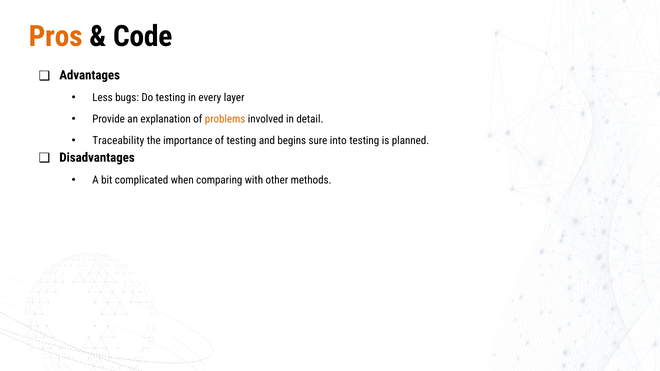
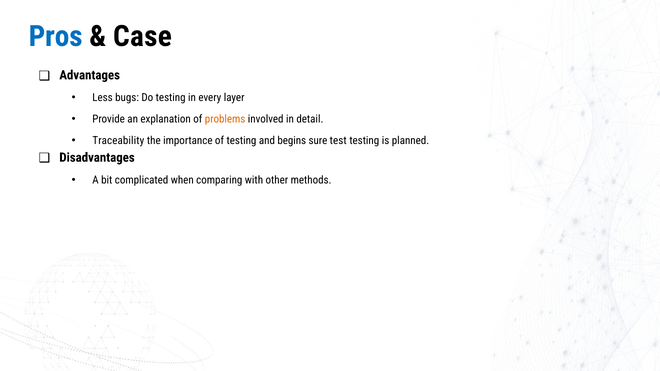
Pros colour: orange -> blue (56, 36)
Code: Code -> Case (142, 36)
into: into -> test (338, 141)
